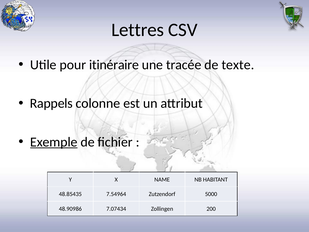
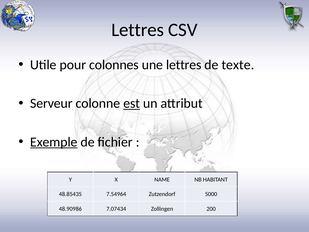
itinéraire: itinéraire -> colonnes (114, 65)
une tracée: tracée -> lettres (184, 65)
Rappels: Rappels -> Serveur (51, 103)
est underline: none -> present (132, 103)
